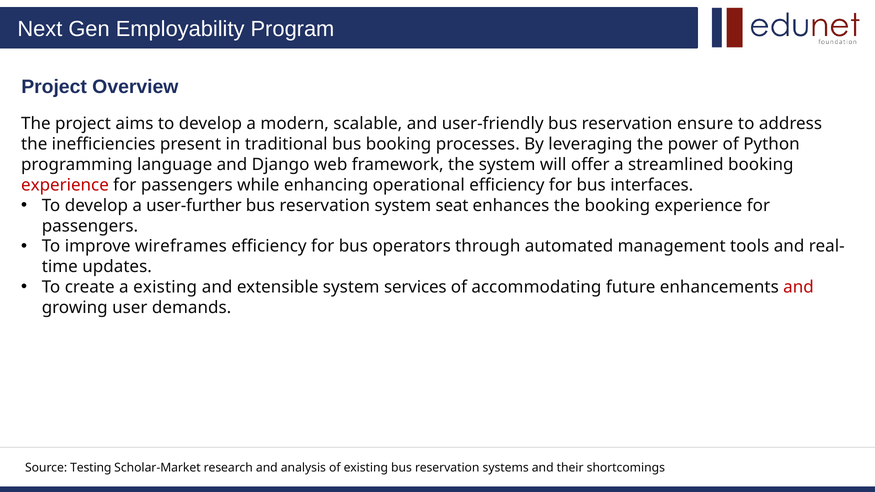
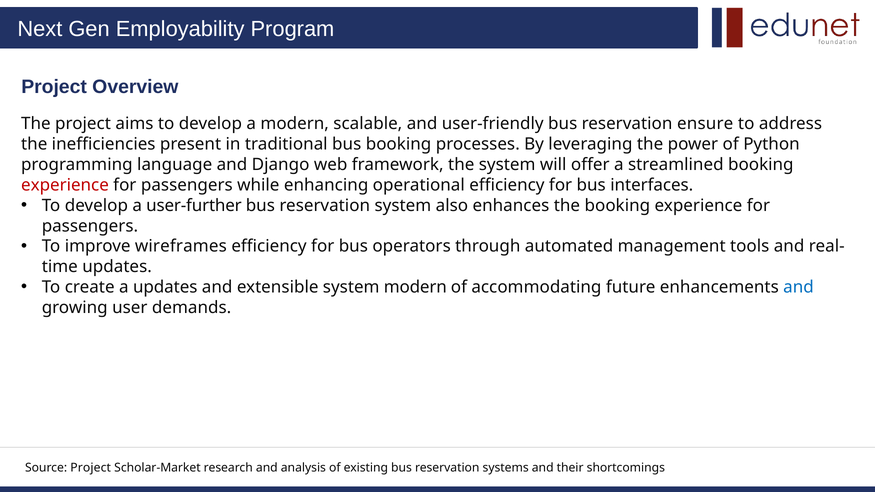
seat: seat -> also (452, 206)
a existing: existing -> updates (165, 287)
system services: services -> modern (415, 287)
and colour: red -> blue (799, 287)
Source Testing: Testing -> Project (91, 468)
